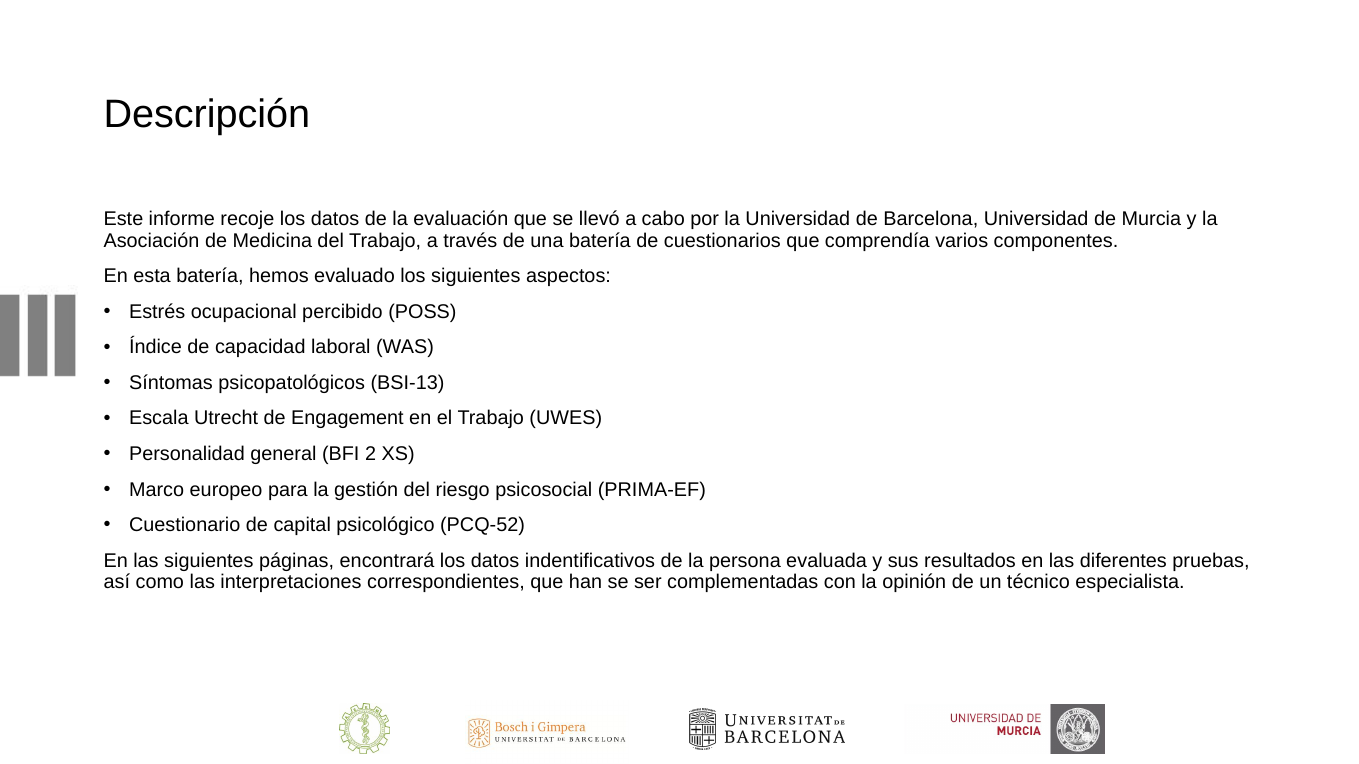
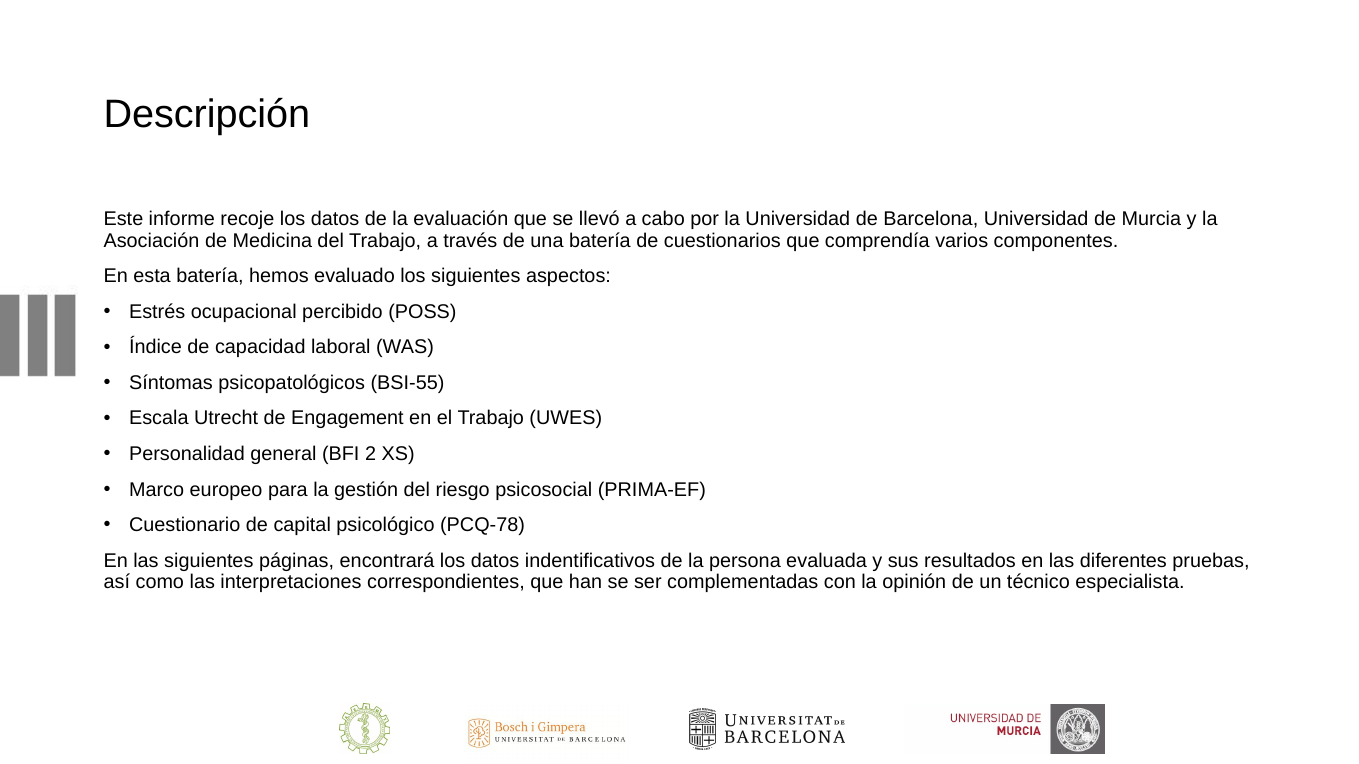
BSI-13: BSI-13 -> BSI-55 (408, 383)
PCQ-52: PCQ-52 -> PCQ-78 (483, 525)
